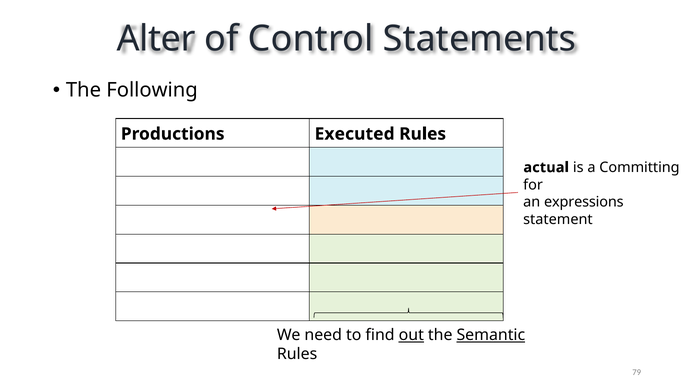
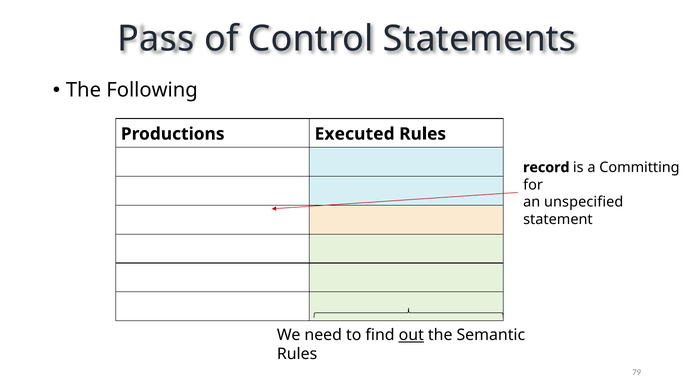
Alter: Alter -> Pass (156, 39)
actual: actual -> record (546, 168)
expressions: expressions -> unspecified (584, 202)
Semantic underline: present -> none (491, 335)
